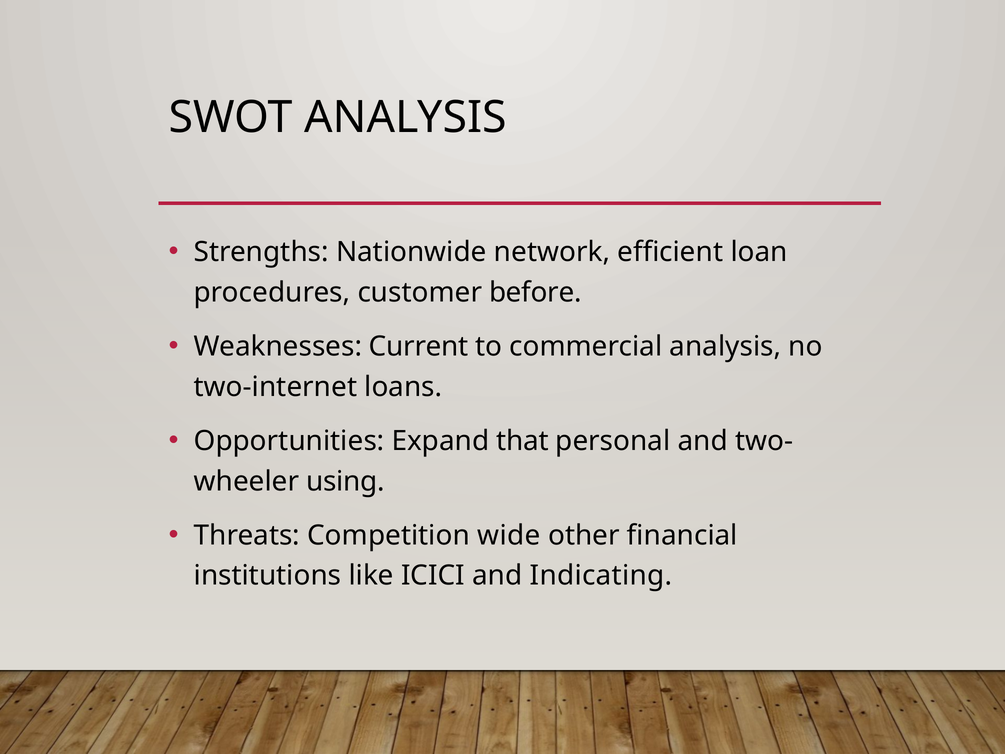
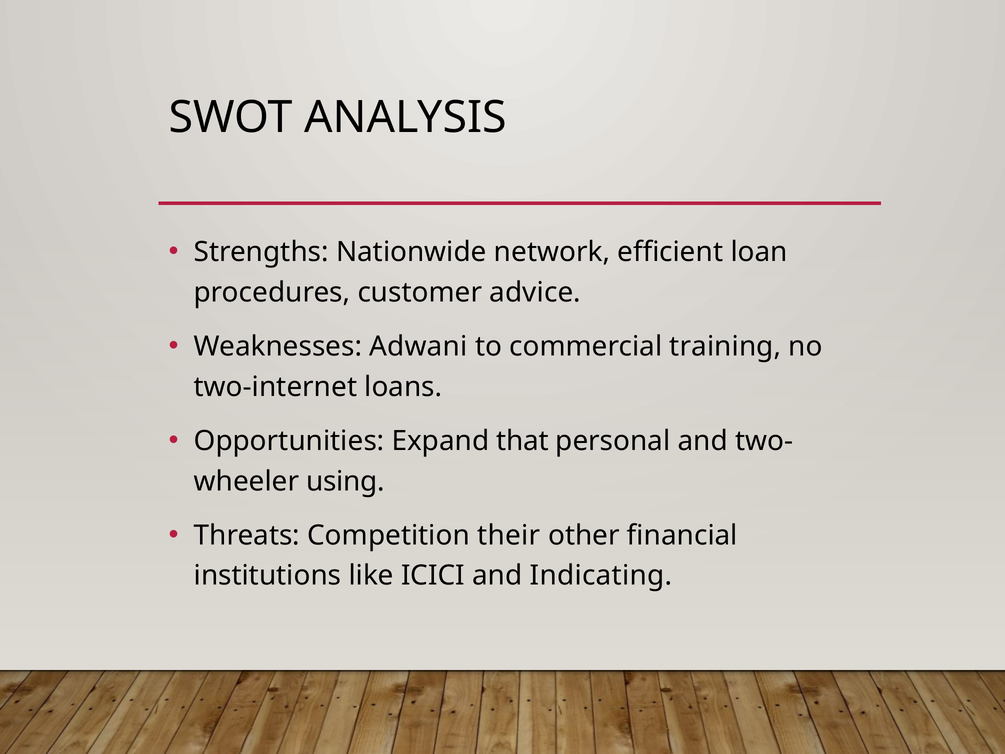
before: before -> advice (535, 292)
Current: Current -> Adwani (418, 346)
commercial analysis: analysis -> training (725, 346)
wide: wide -> their (509, 535)
